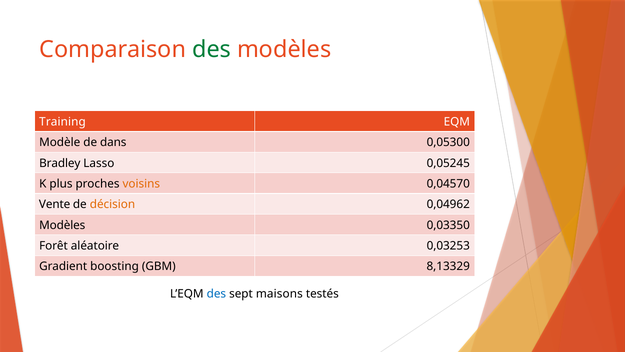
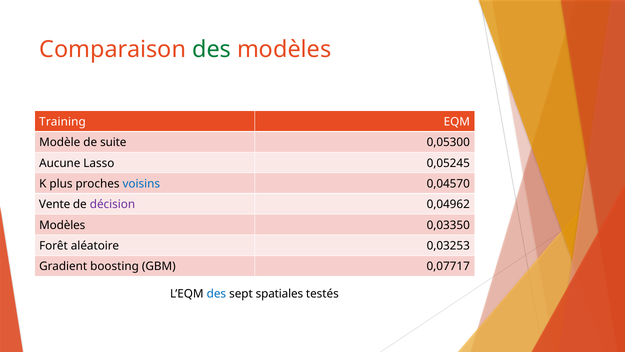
dans: dans -> suite (113, 142)
Bradley: Bradley -> Aucune (60, 163)
voisins colour: orange -> blue (141, 184)
décision colour: orange -> purple (112, 204)
8,13329: 8,13329 -> 0,07717 (448, 266)
maisons: maisons -> spatiales (279, 293)
